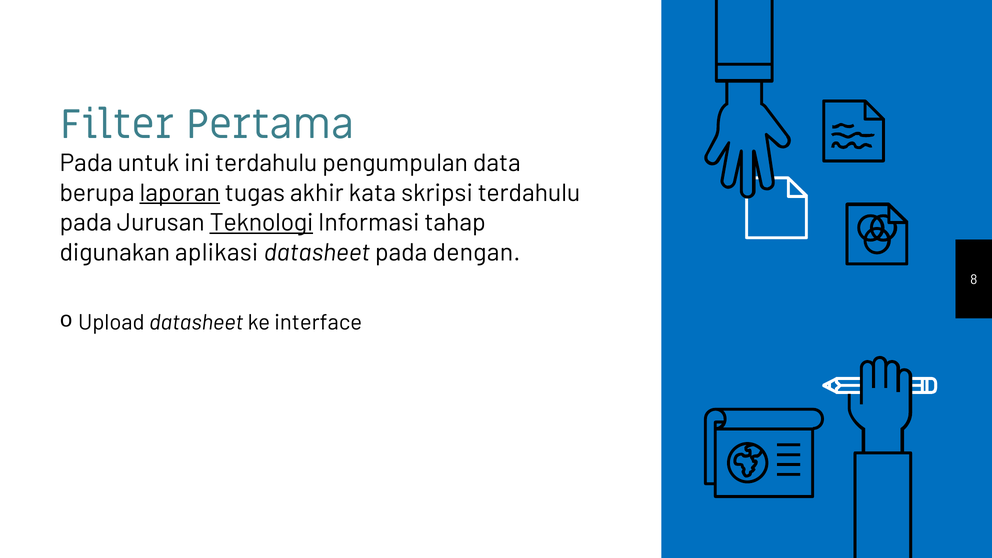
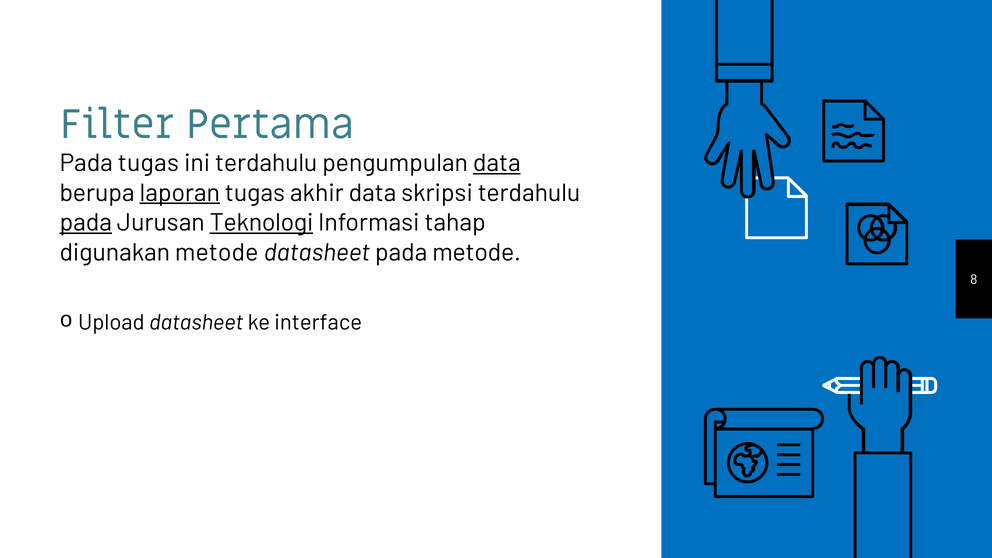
Pada untuk: untuk -> tugas (148, 163)
data underline: none -> present (497, 163)
akhir kata: kata -> data (373, 193)
pada underline: none -> present (86, 223)
digunakan aplikasi: aplikasi -> metode (217, 252)
pada dengan: dengan -> metode (477, 252)
